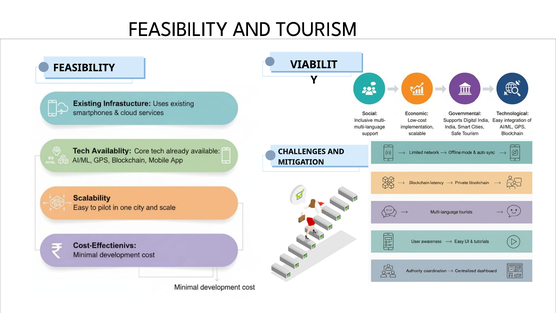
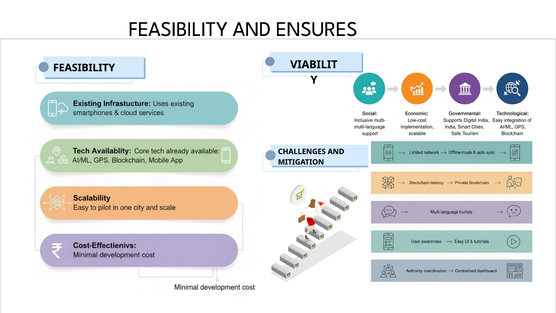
TOURISM: TOURISM -> ENSURES (317, 29)
